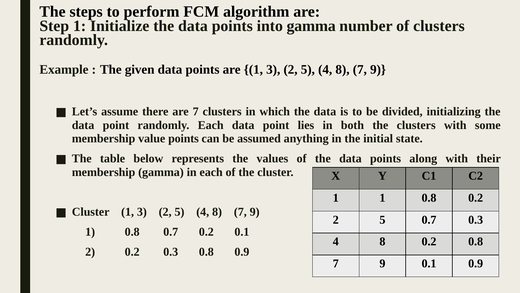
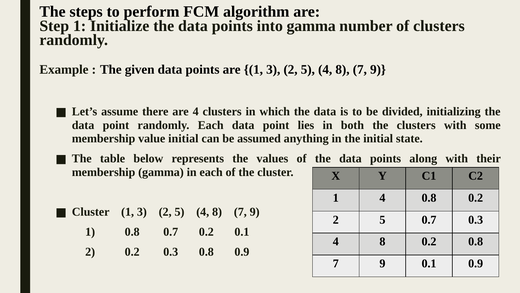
are 7: 7 -> 4 (196, 112)
value points: points -> initial (183, 138)
1 1: 1 -> 4 (382, 197)
